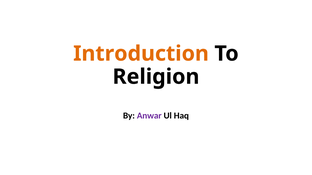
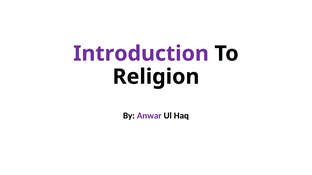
Introduction colour: orange -> purple (141, 54)
